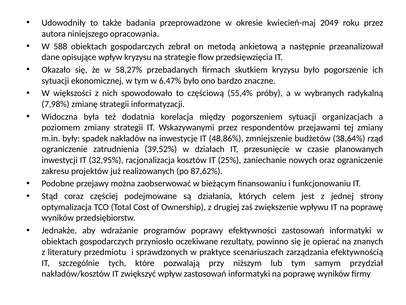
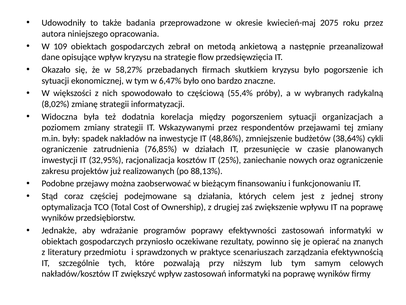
2049: 2049 -> 2075 (329, 23)
588: 588 -> 109 (60, 46)
7,98%: 7,98% -> 8,02% (56, 104)
rząd: rząd -> cykli (375, 138)
39,52%: 39,52% -> 76,85% (161, 149)
87,62%: 87,62% -> 88,13% (207, 171)
przydział: przydział -> celowych (367, 263)
